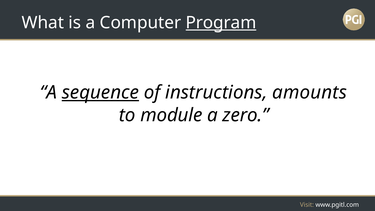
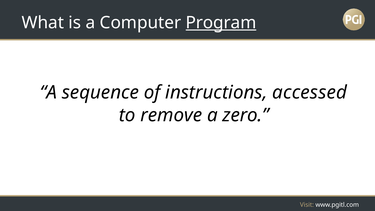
sequence underline: present -> none (100, 93)
amounts: amounts -> accessed (310, 93)
module: module -> remove (171, 115)
